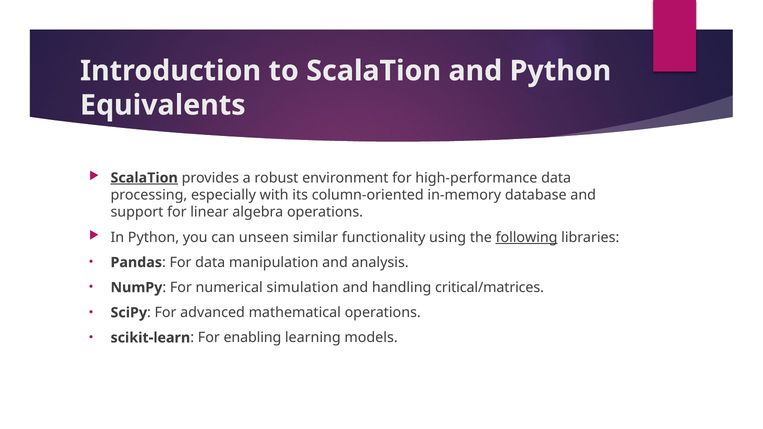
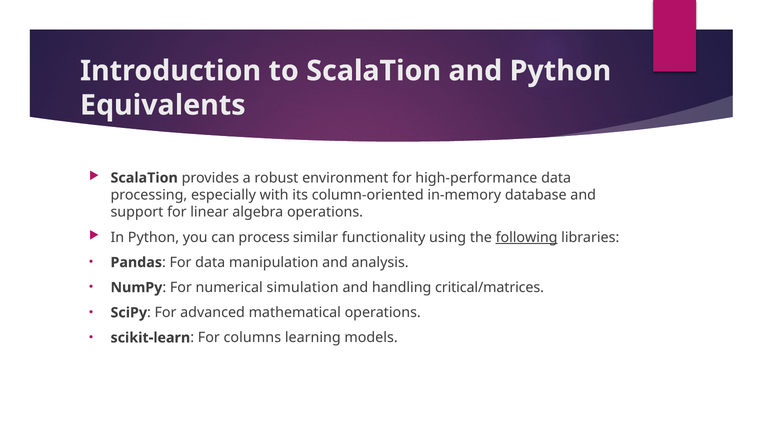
ScalaTion underline: present -> none (144, 178)
unseen: unseen -> process (264, 237)
enabling: enabling -> columns (252, 338)
